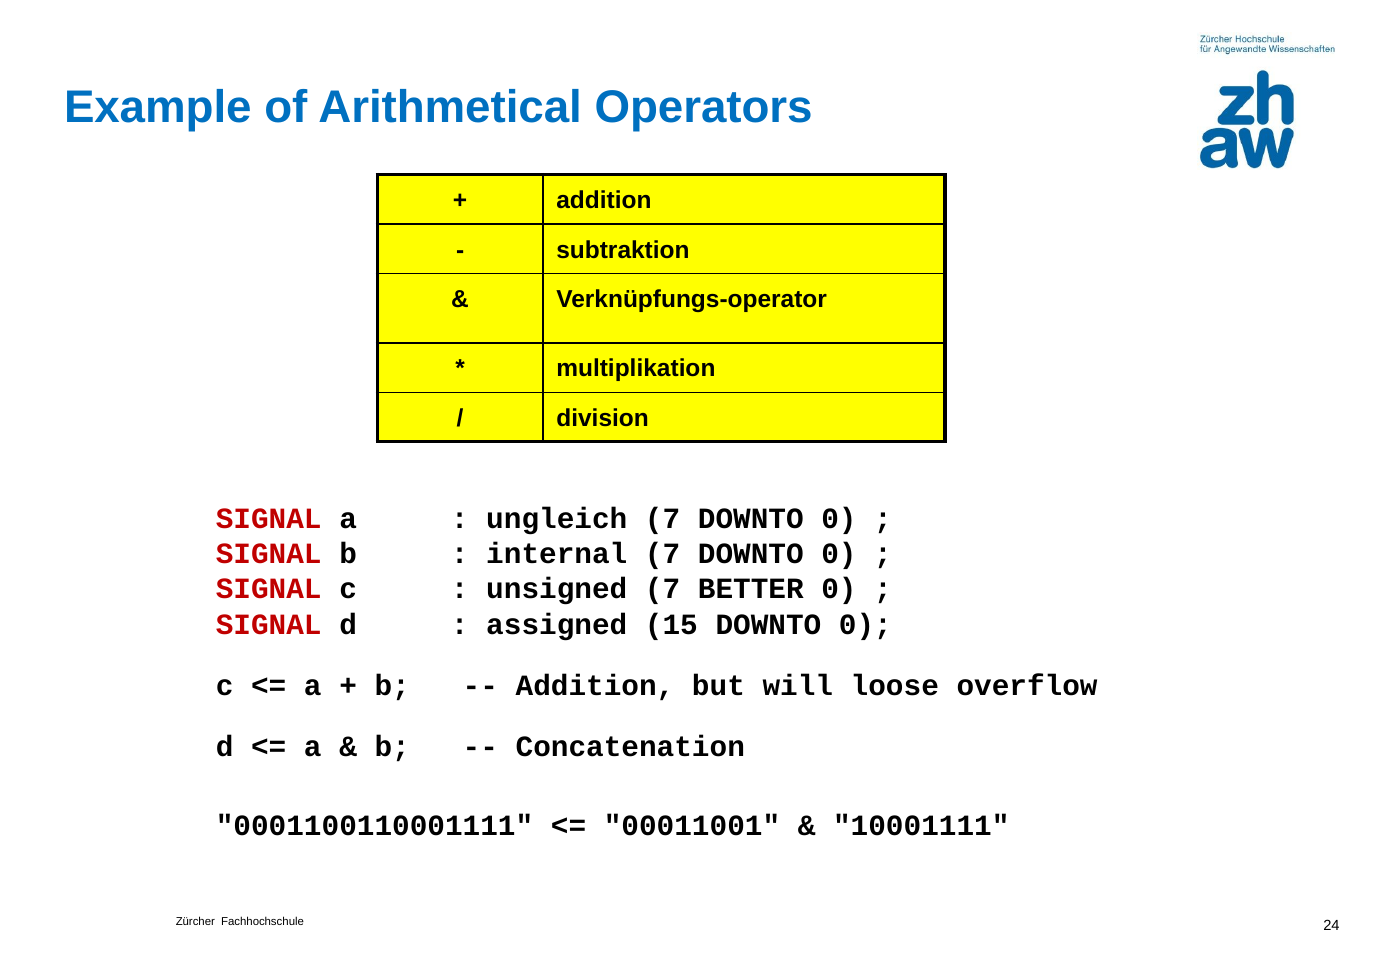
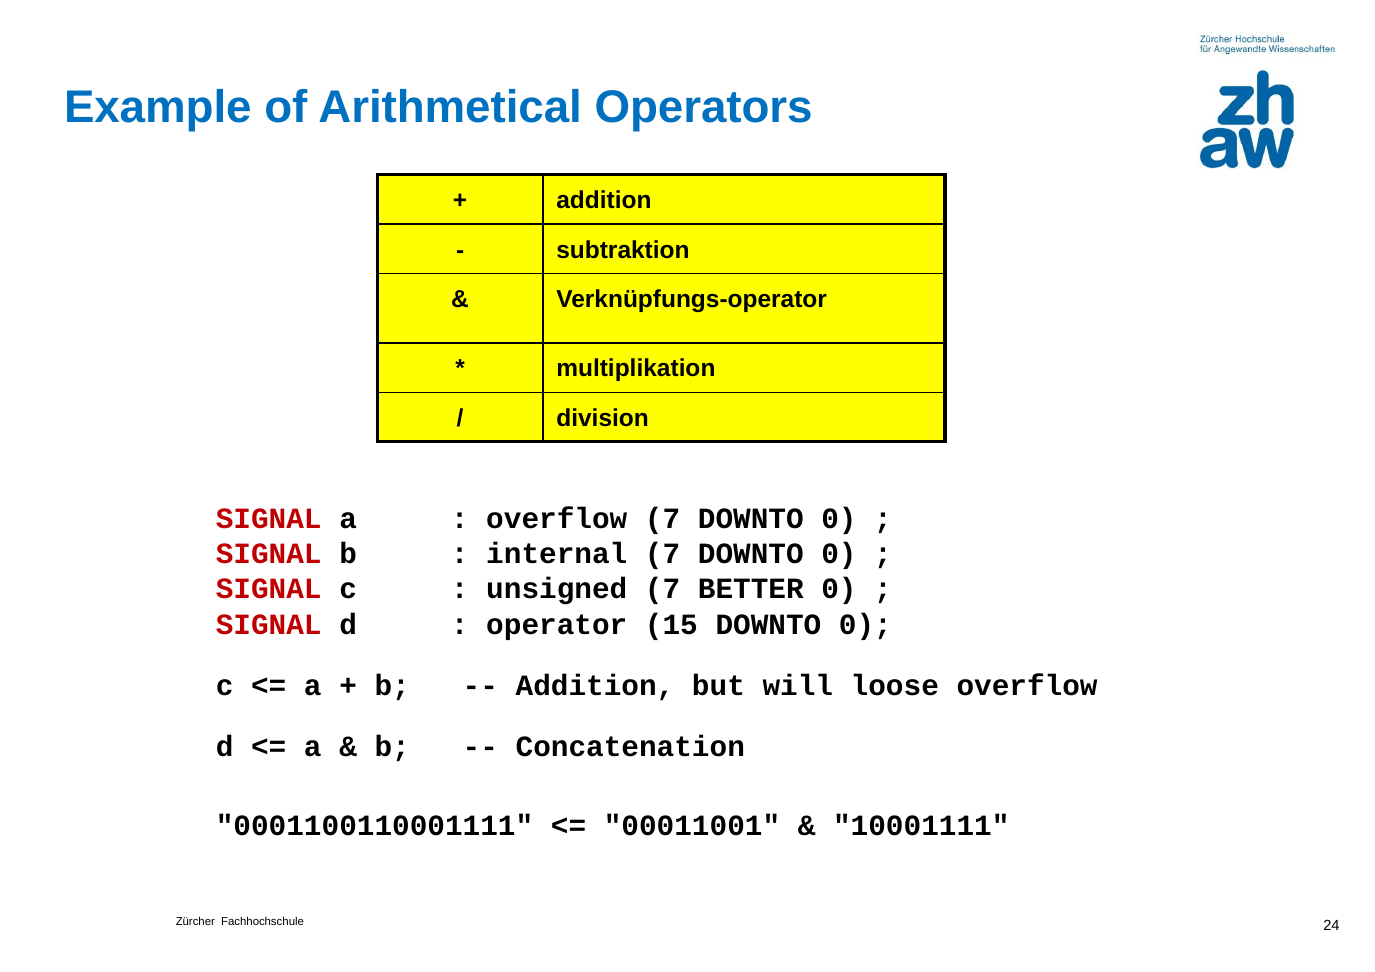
ungleich: ungleich -> overflow (557, 519)
assigned: assigned -> operator (557, 625)
